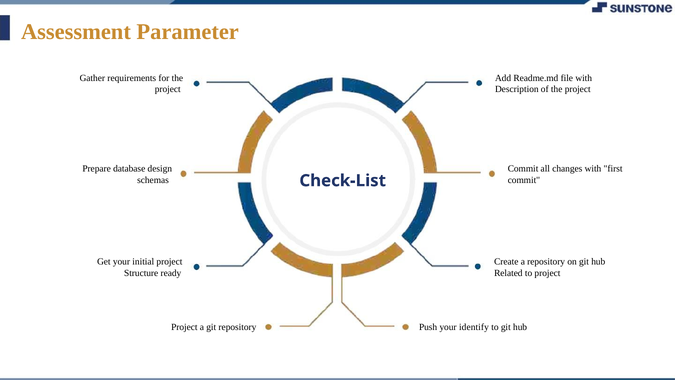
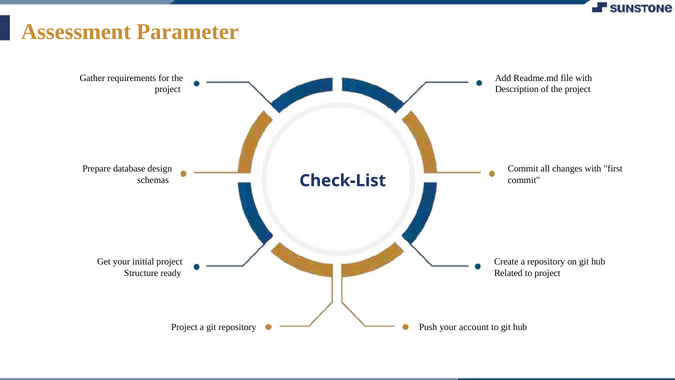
identify: identify -> account (474, 327)
